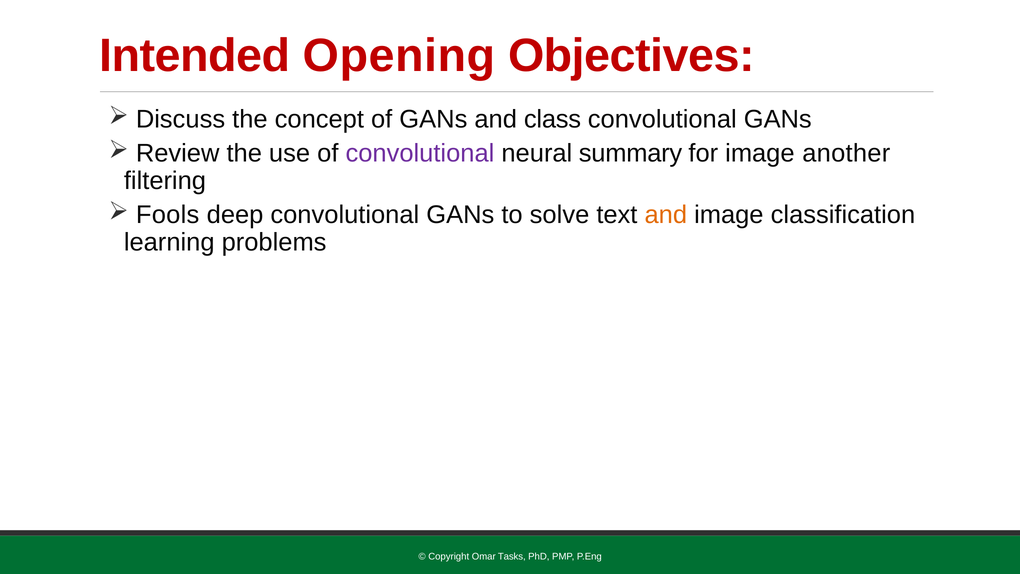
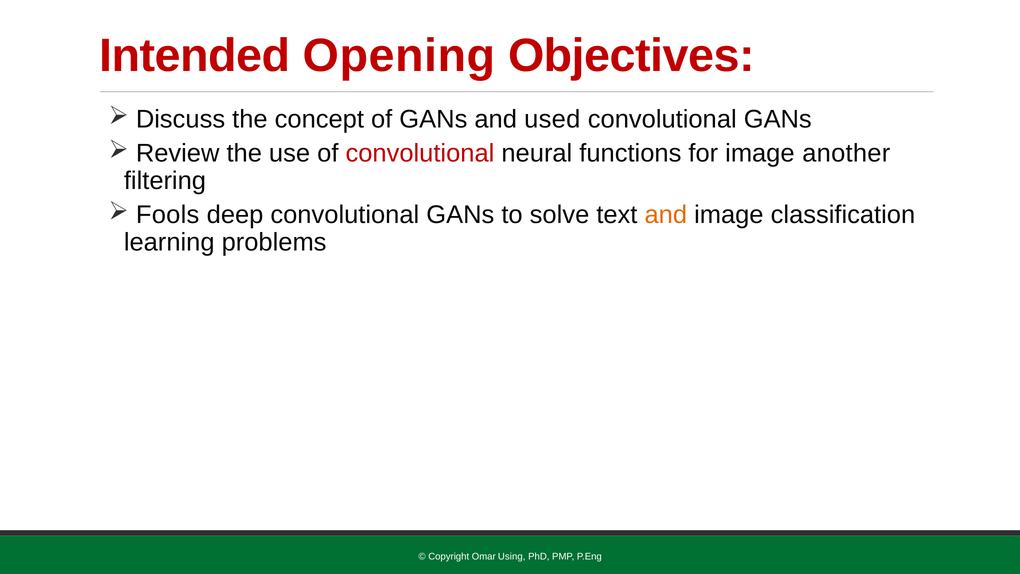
class: class -> used (552, 120)
convolutional colour: purple -> red (420, 153)
summary: summary -> functions (630, 153)
Tasks: Tasks -> Using (512, 556)
